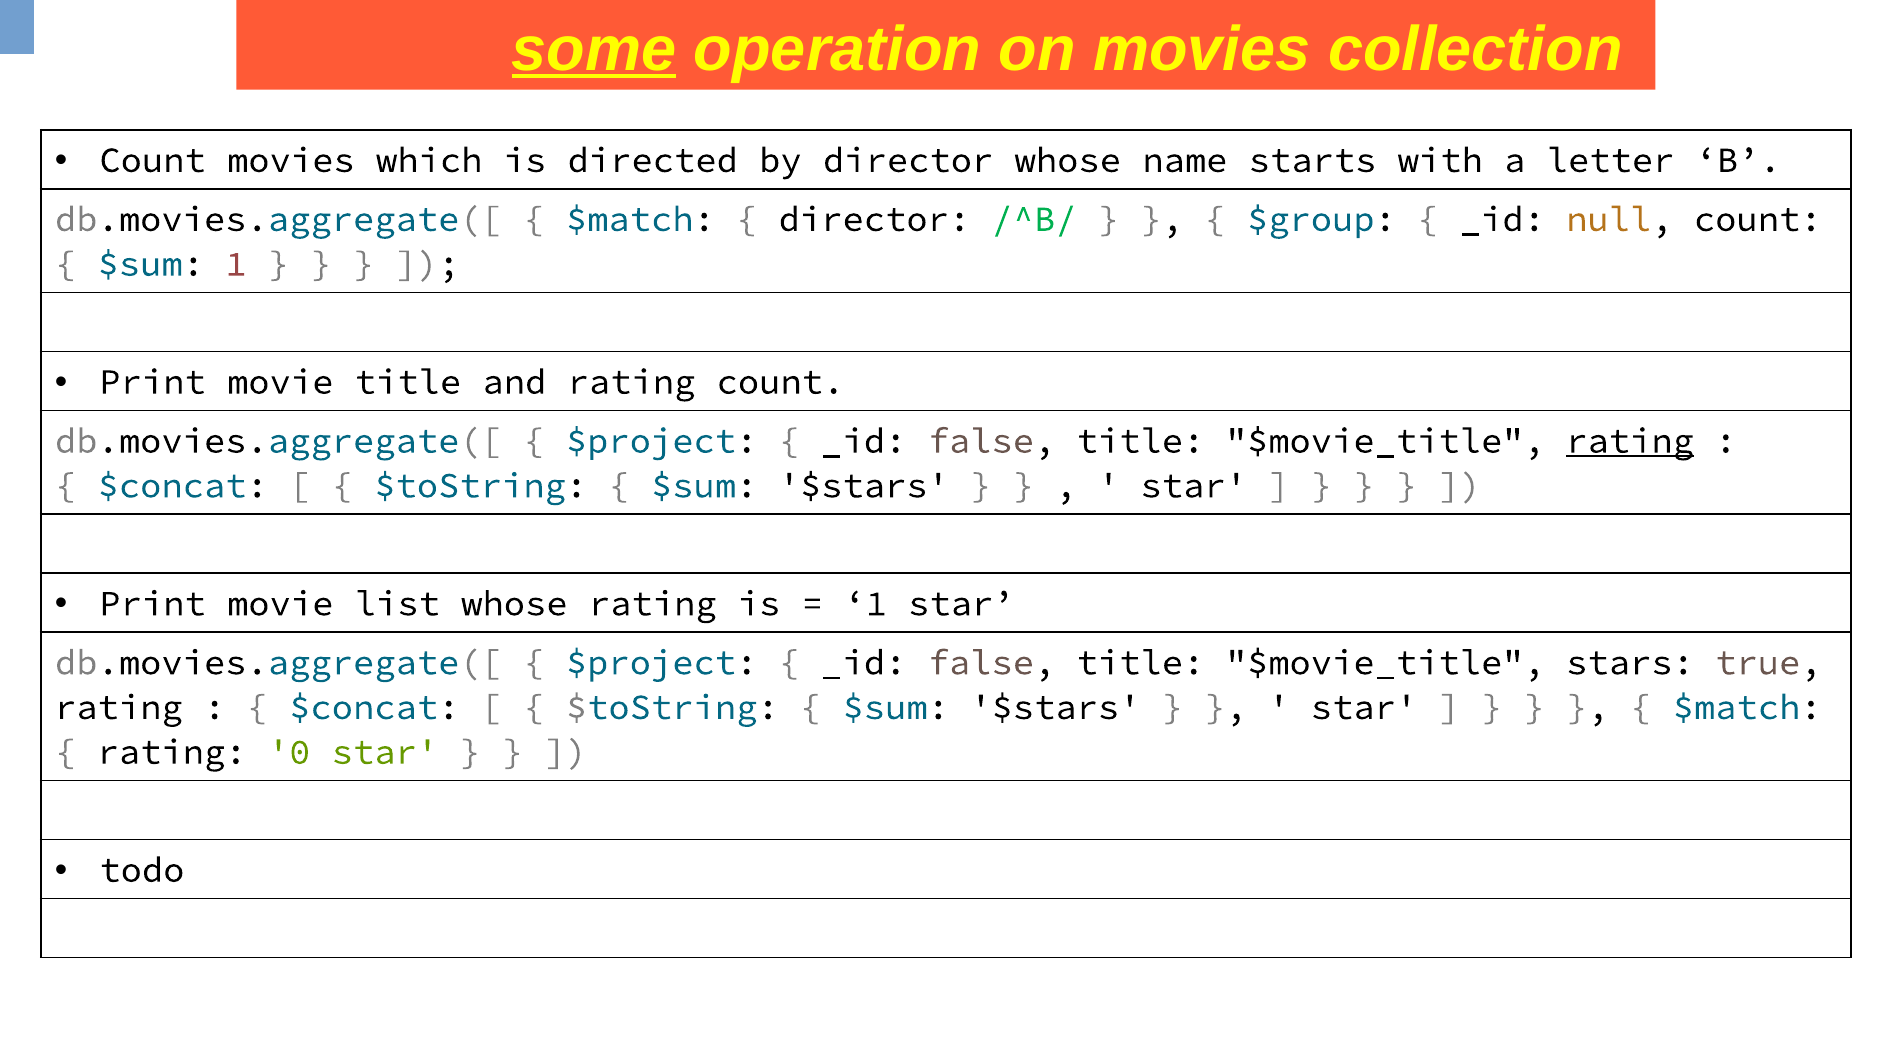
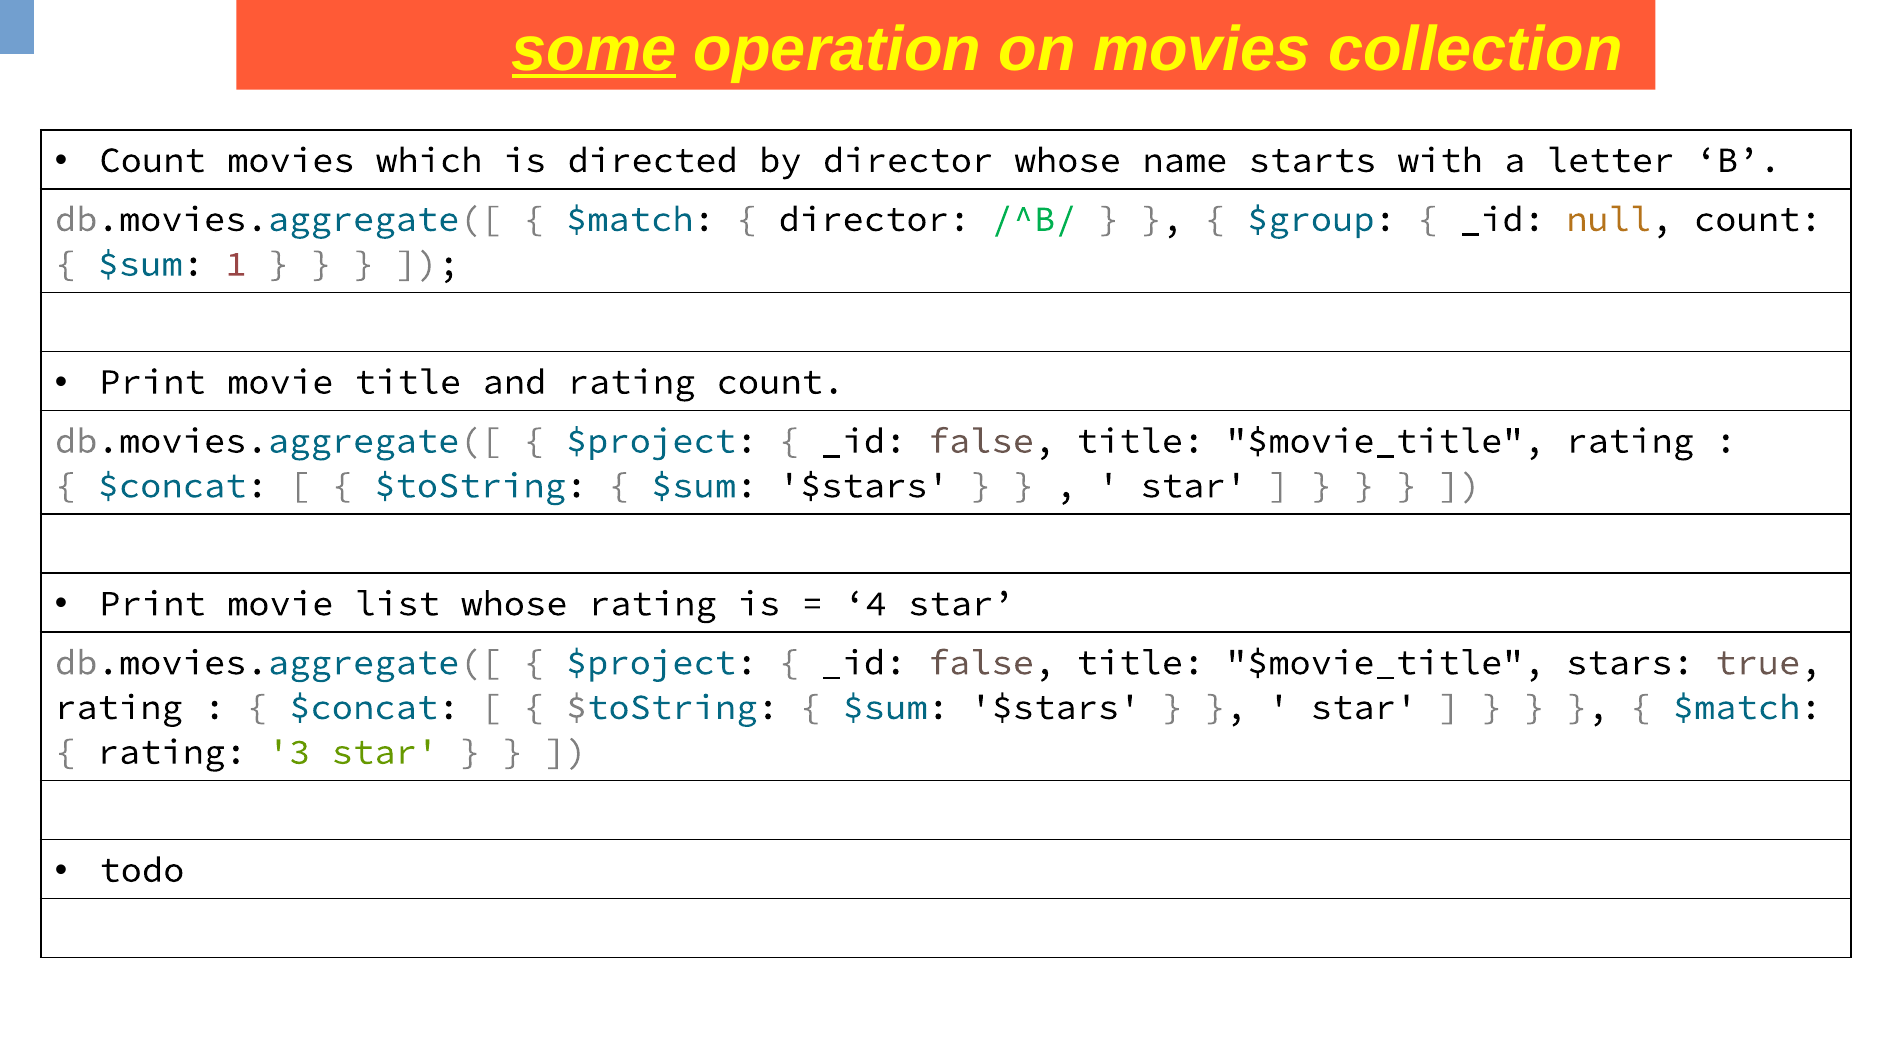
rating underline: present -> none (1630, 441)
1: 1 -> 4 (866, 604)
0: 0 -> 3 (289, 752)
